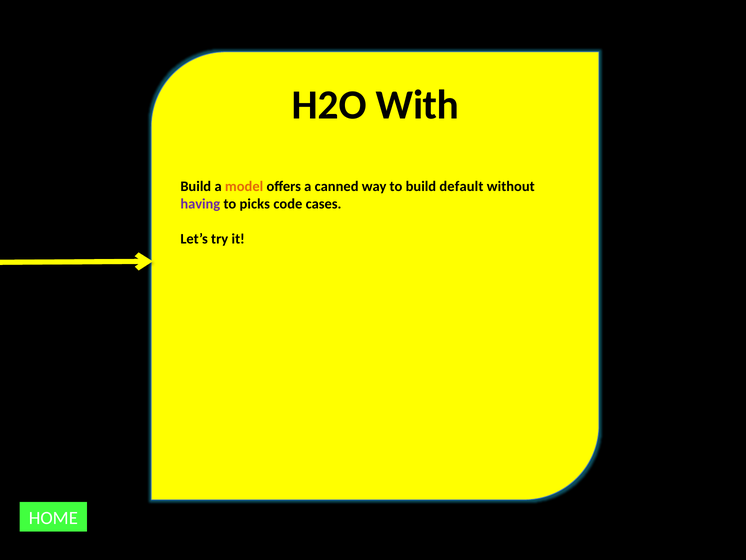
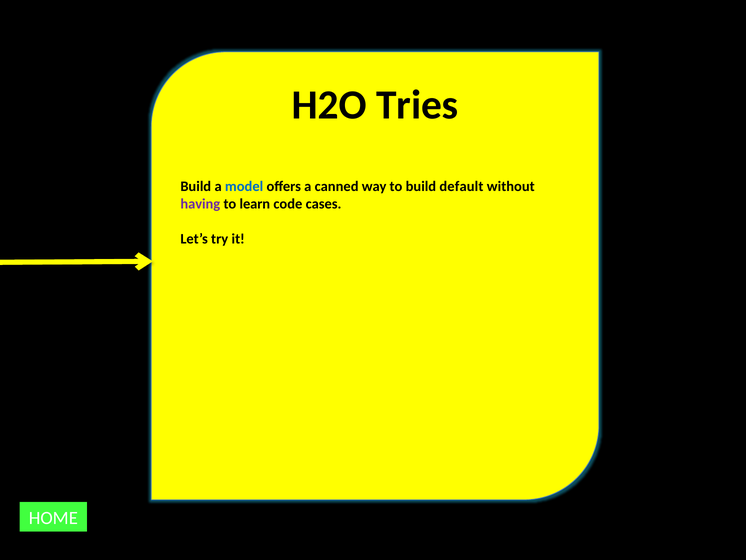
With: With -> Tries (417, 105)
model colour: orange -> blue (244, 186)
picks: picks -> learn (255, 204)
